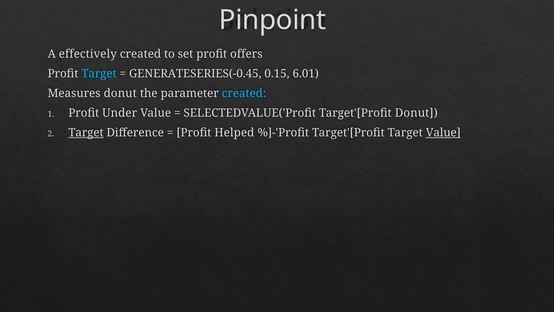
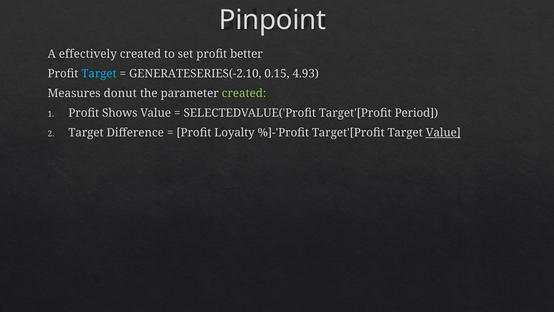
offers: offers -> better (246, 54)
GENERATESERIES(-0.45: GENERATESERIES(-0.45 -> GENERATESERIES(-2.10 (195, 73)
6.01: 6.01 -> 4.93 (306, 73)
created colour: light blue -> light green (244, 93)
Under: Under -> Shows (120, 113)
Target'[Profit Donut: Donut -> Period (416, 113)
Target underline: present -> none (86, 132)
Helped: Helped -> Loyalty (235, 132)
